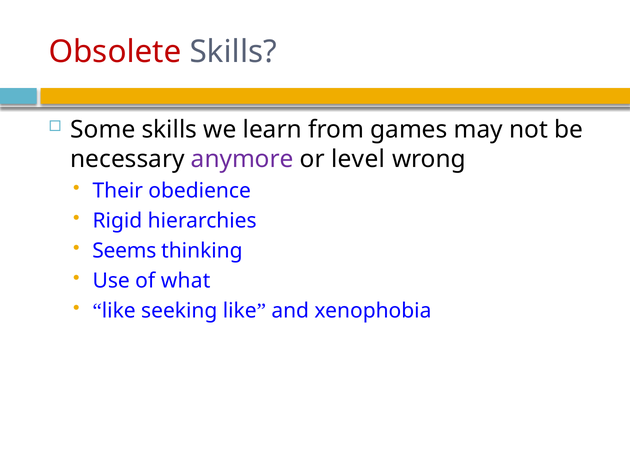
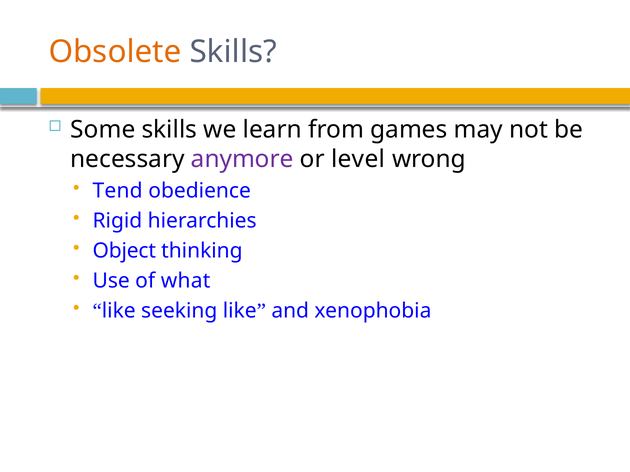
Obsolete colour: red -> orange (115, 52)
Their: Their -> Tend (118, 191)
Seems: Seems -> Object (124, 251)
